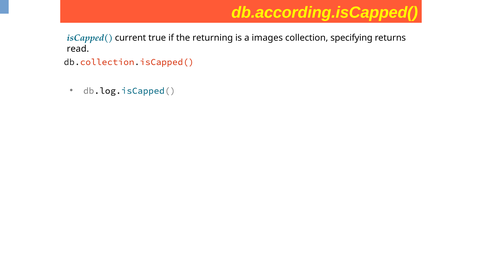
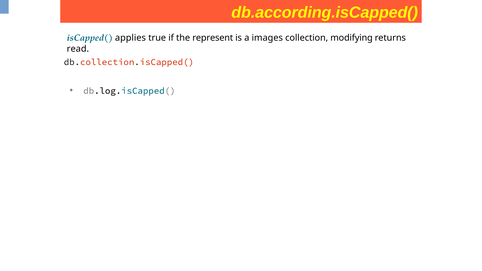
current: current -> applies (130, 38)
returning: returning -> represent (213, 38)
specifying: specifying -> modifying (352, 38)
